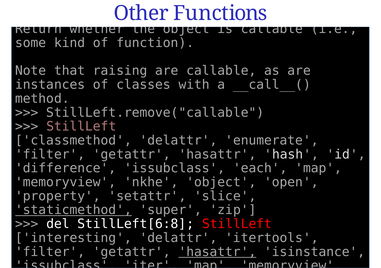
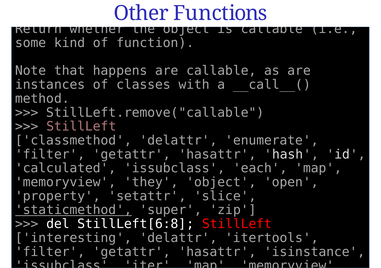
raising: raising -> happens (120, 71)
difference: difference -> calculated (66, 168)
nkhe: nkhe -> they (151, 182)
hasattr underline: present -> none (217, 252)
